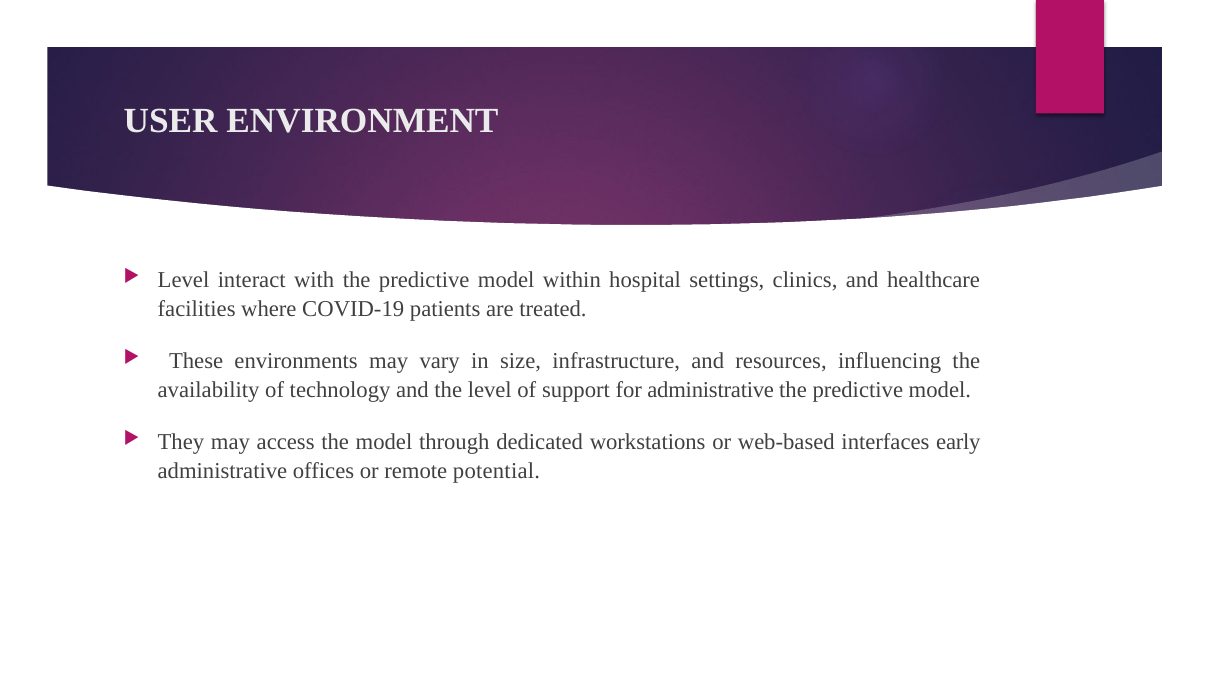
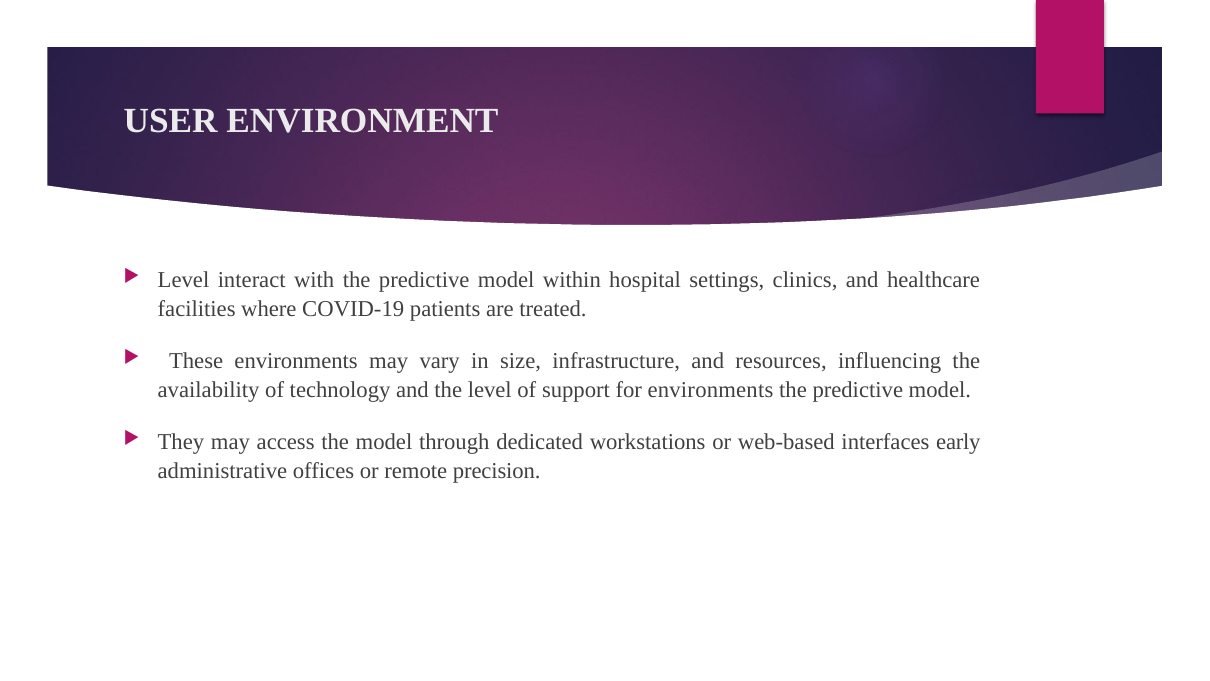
for administrative: administrative -> environments (710, 390)
potential: potential -> precision (497, 471)
